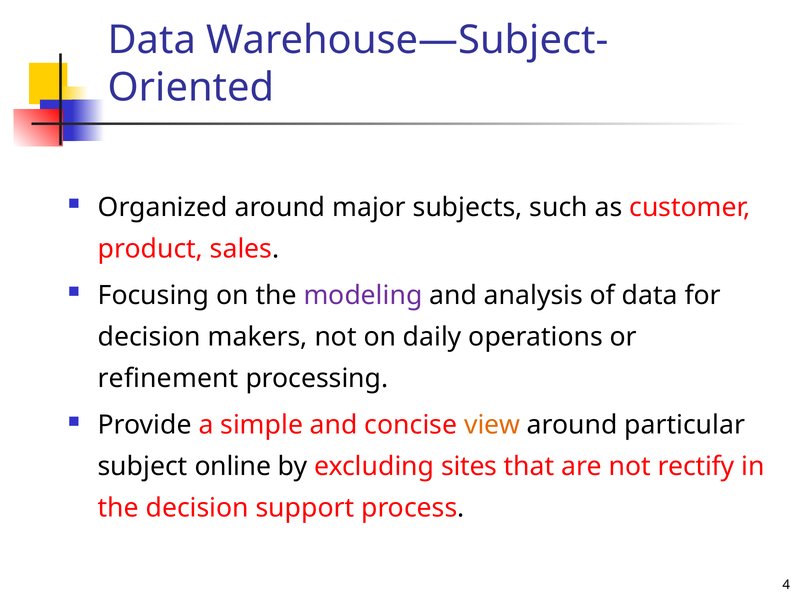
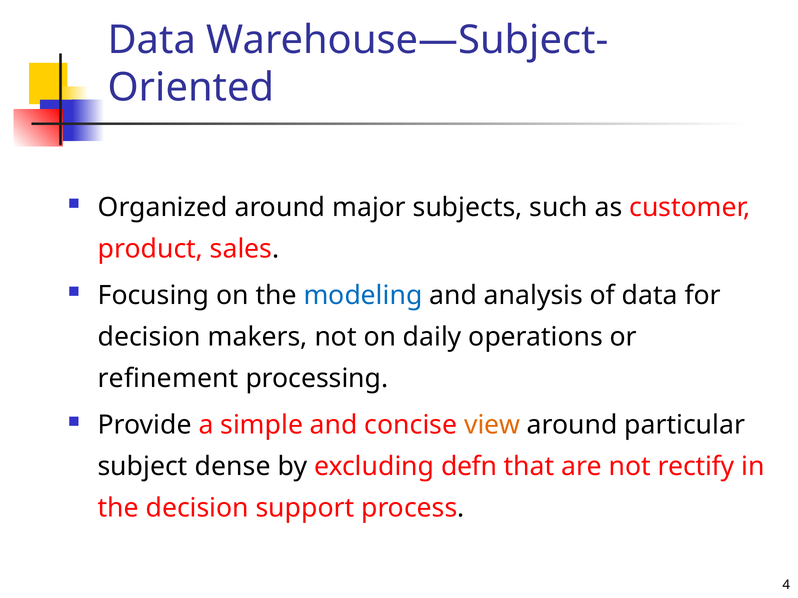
modeling colour: purple -> blue (363, 296)
online: online -> dense (233, 467)
sites: sites -> defn (469, 467)
